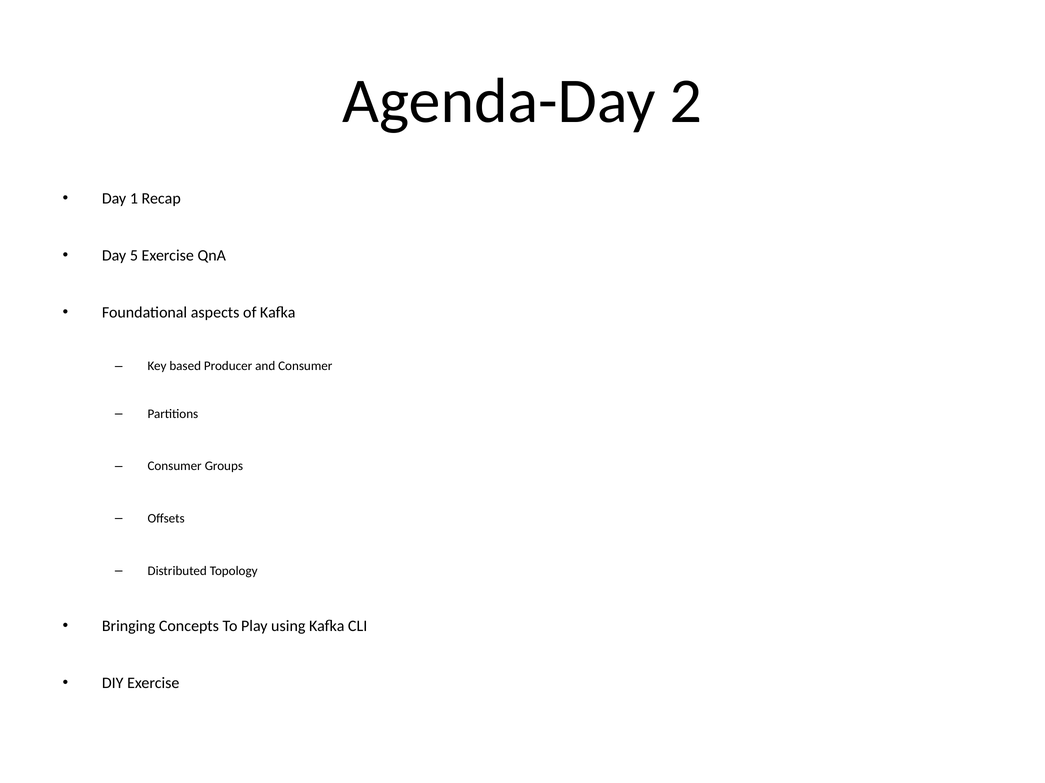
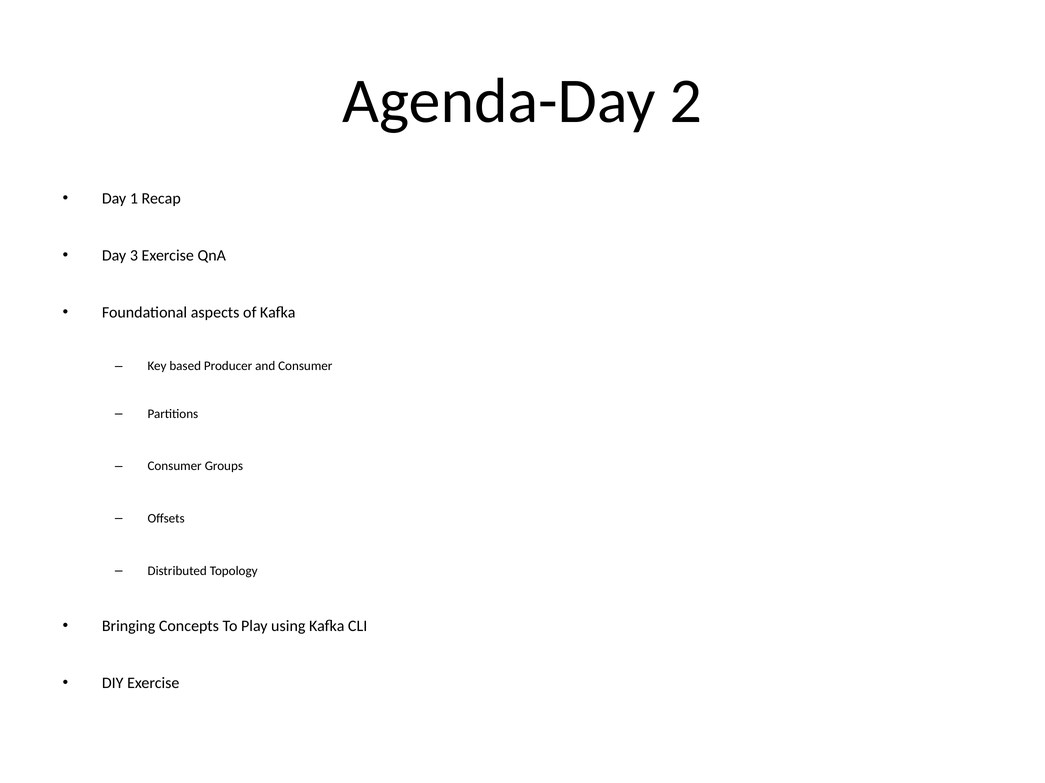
5: 5 -> 3 (134, 256)
